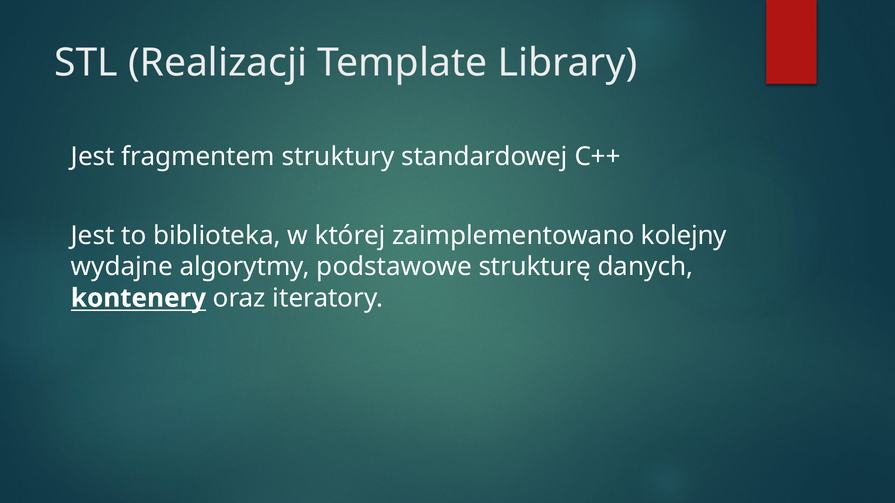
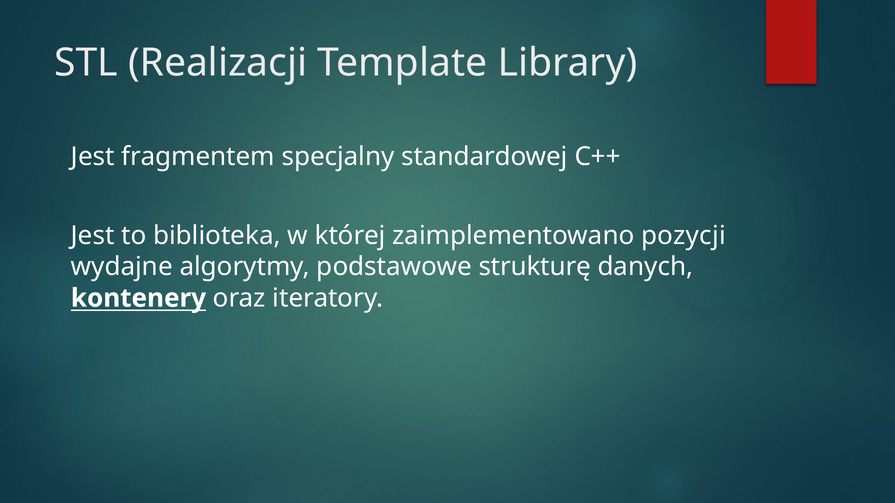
struktury: struktury -> specjalny (338, 157)
kolejny: kolejny -> pozycji (684, 236)
